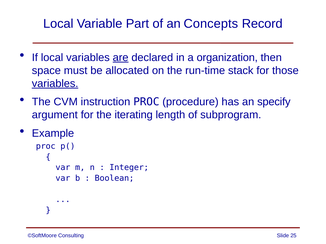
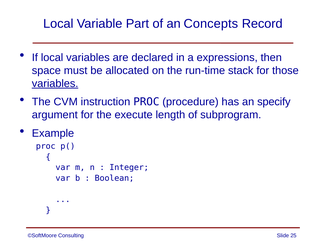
are underline: present -> none (121, 58)
organization: organization -> expressions (227, 58)
iterating: iterating -> execute (134, 115)
